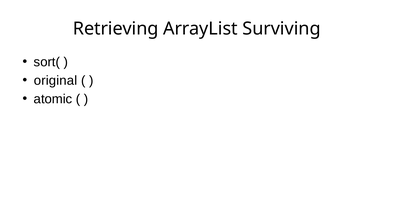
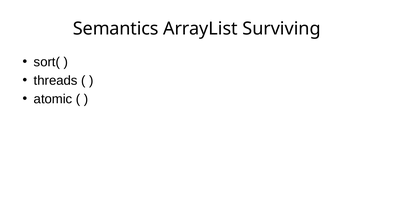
Retrieving: Retrieving -> Semantics (116, 29)
original: original -> threads (56, 80)
